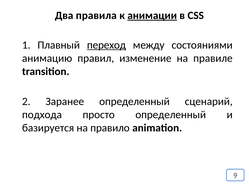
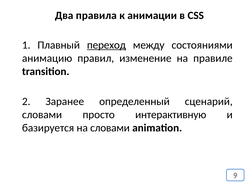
анимации underline: present -> none (152, 16)
подхода: подхода -> словами (42, 115)
просто определенный: определенный -> интерактивную (171, 115)
на правило: правило -> словами (110, 128)
